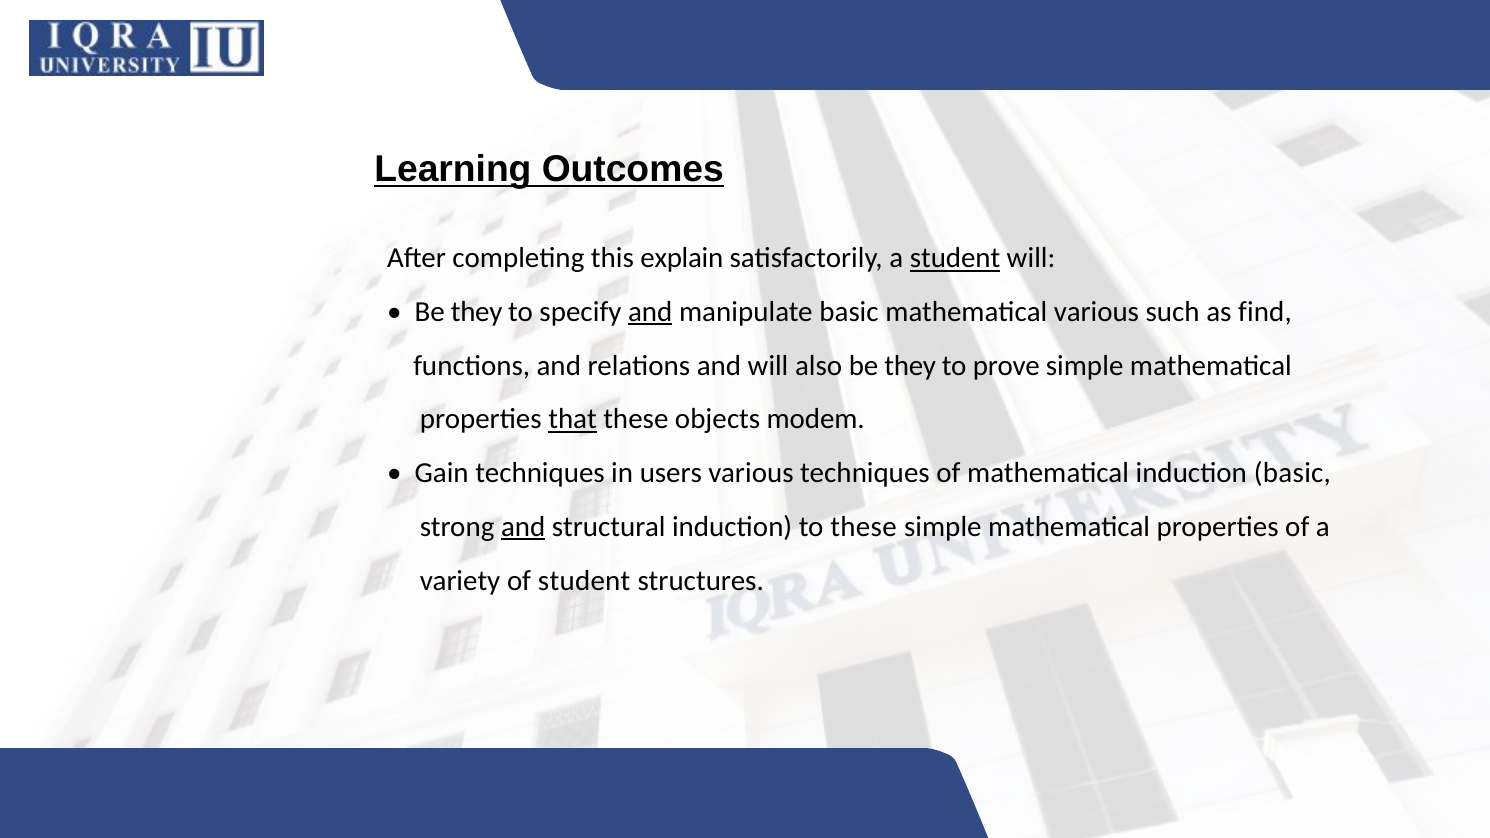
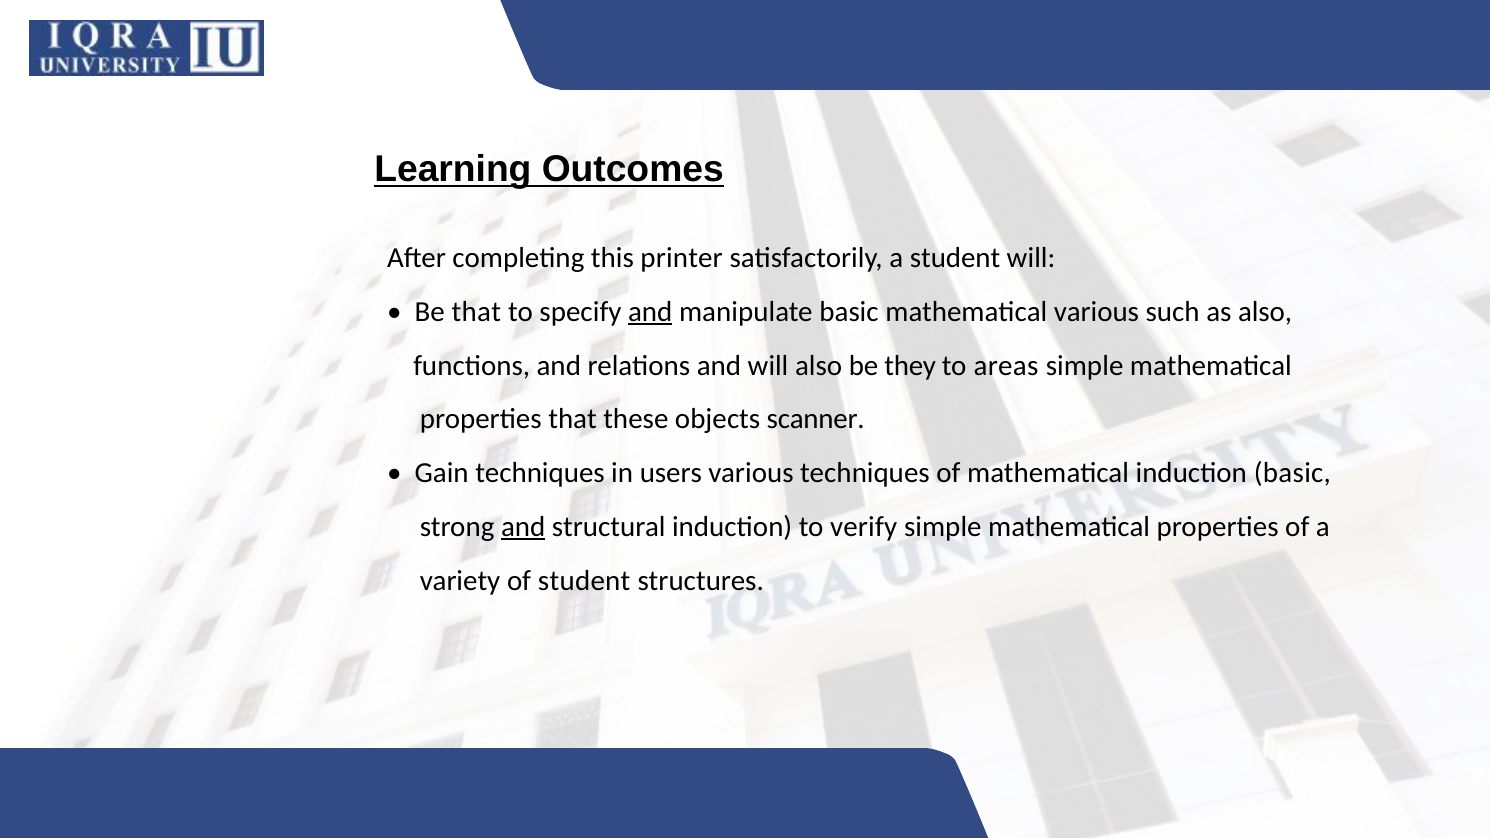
explain: explain -> printer (682, 258)
student underline: present -> none (955, 258)
they: they -> that (476, 312)
as find: find -> also (1265, 312)
prove: prove -> areas (1006, 366)
that underline: present -> none (573, 419)
modem: modem -> scanner (816, 419)
to these: these -> verify (864, 527)
